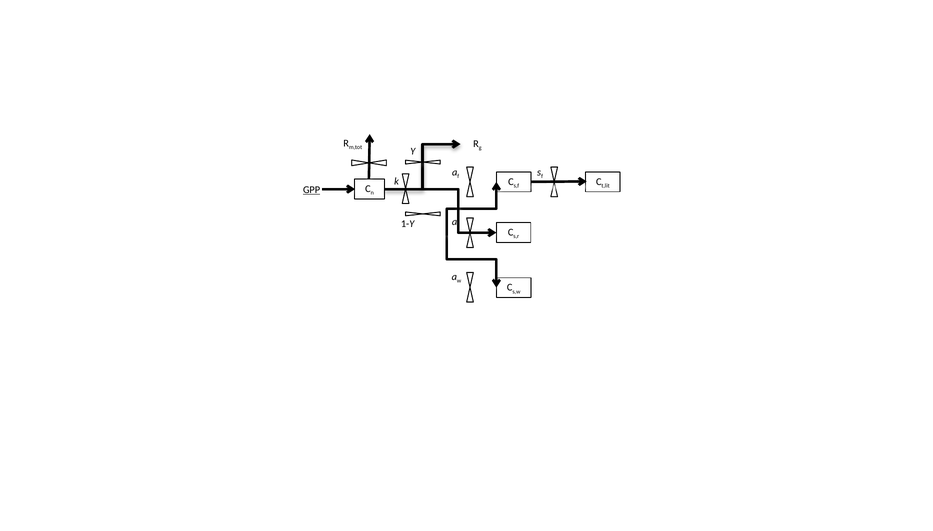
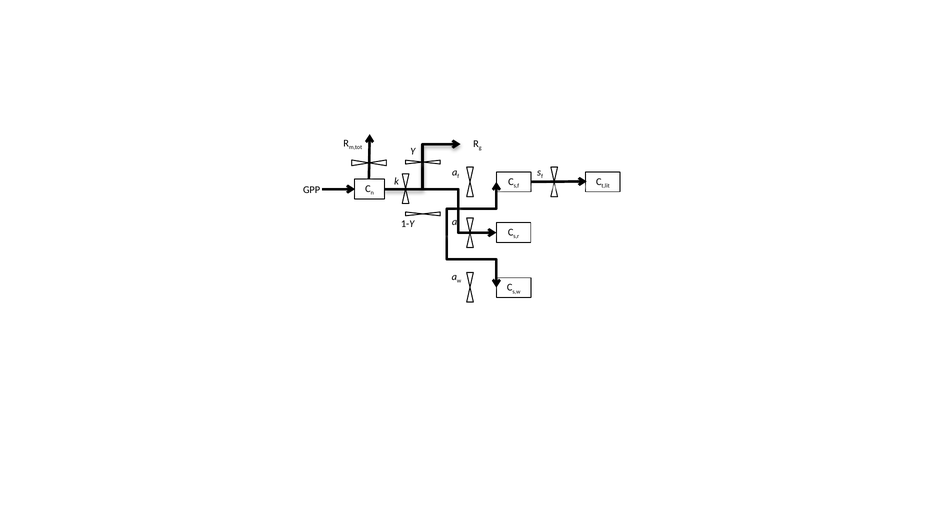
GPP underline: present -> none (312, 190)
